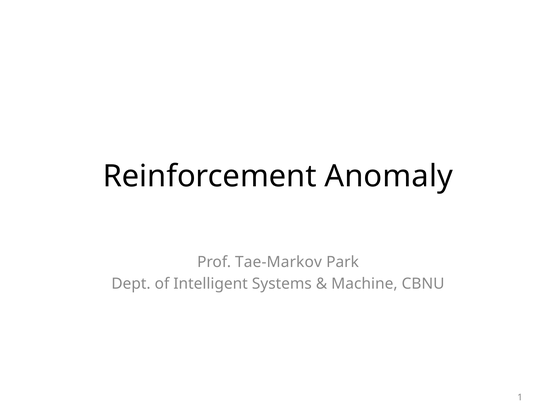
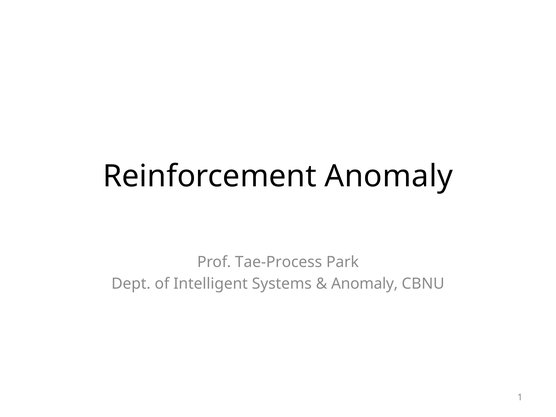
Tae-Markov: Tae-Markov -> Tae-Process (279, 262)
Machine: Machine -> Anomaly (365, 284)
